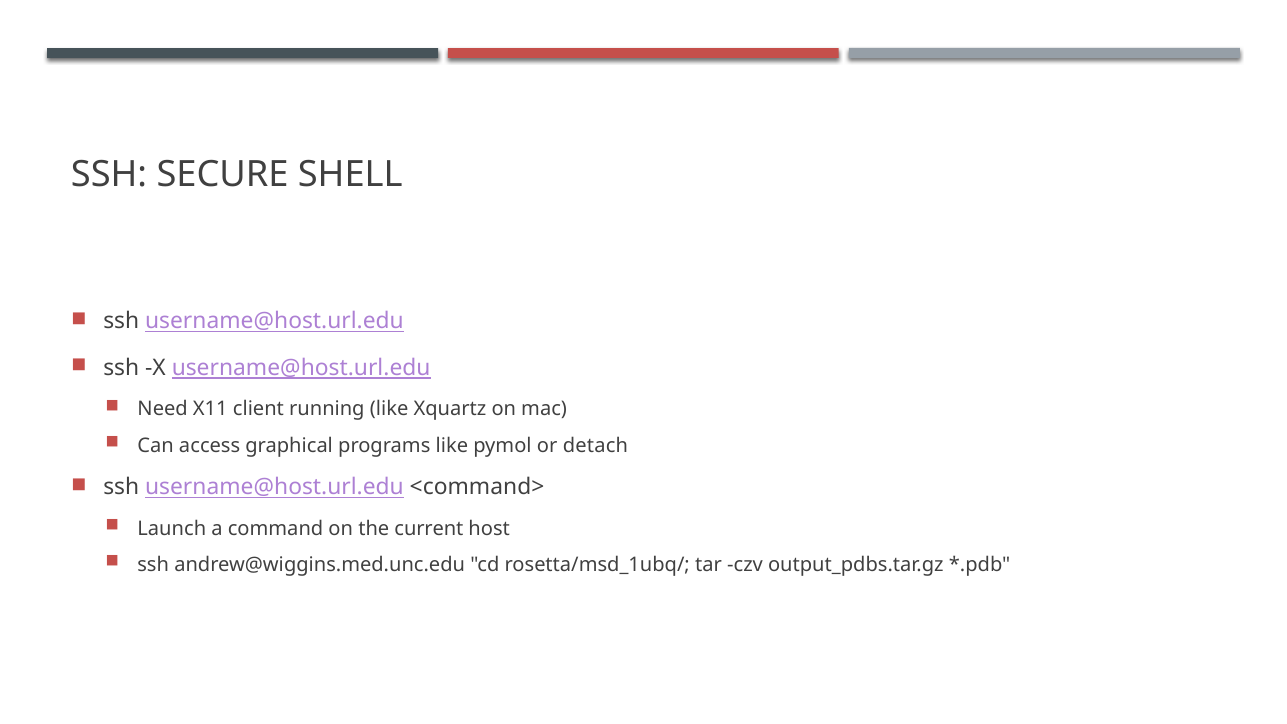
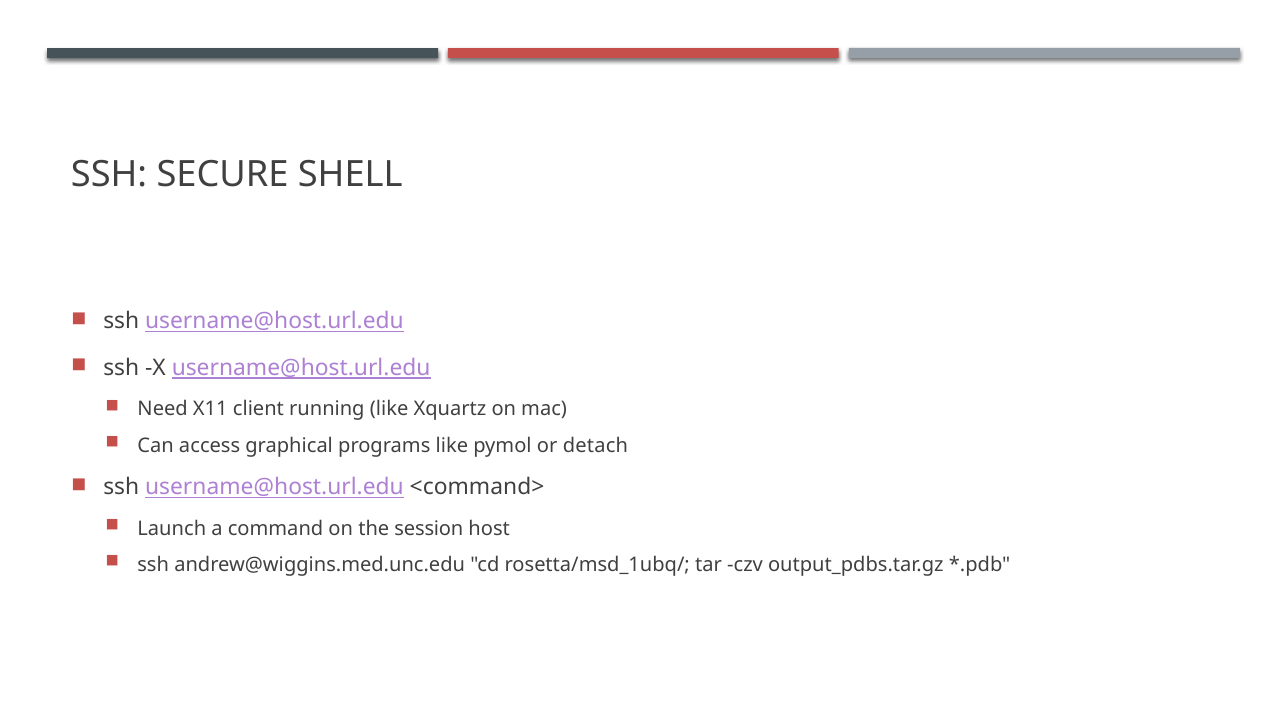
current: current -> session (429, 529)
